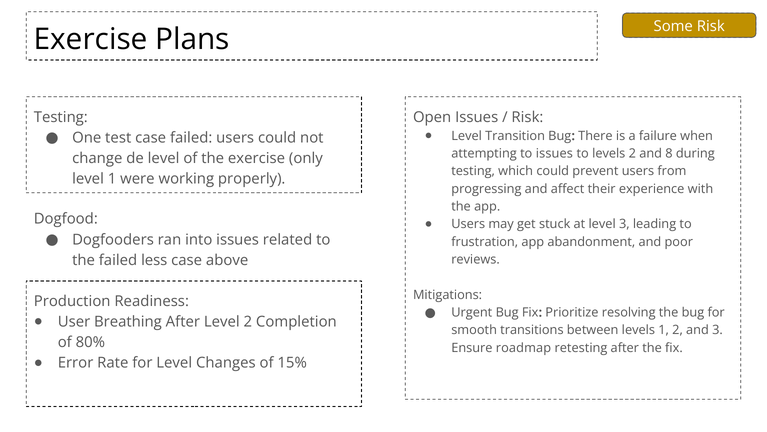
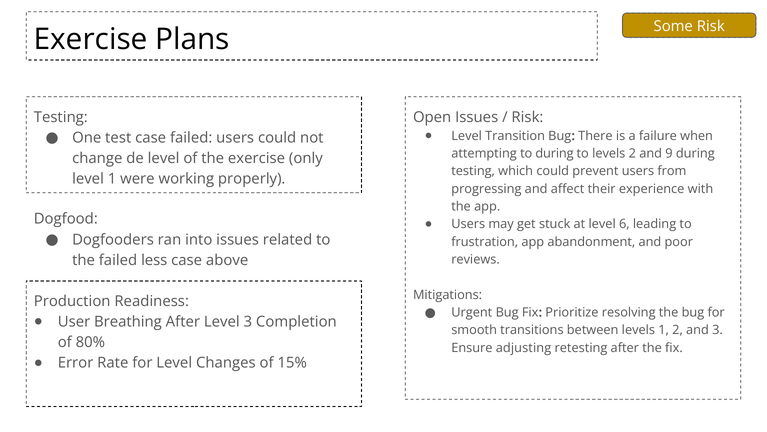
to issues: issues -> during (555, 153)
8: 8 -> 9 (669, 153)
level 3: 3 -> 6 (624, 224)
Level 2: 2 -> 3 (248, 321)
roadmap: roadmap -> adjusting (523, 347)
